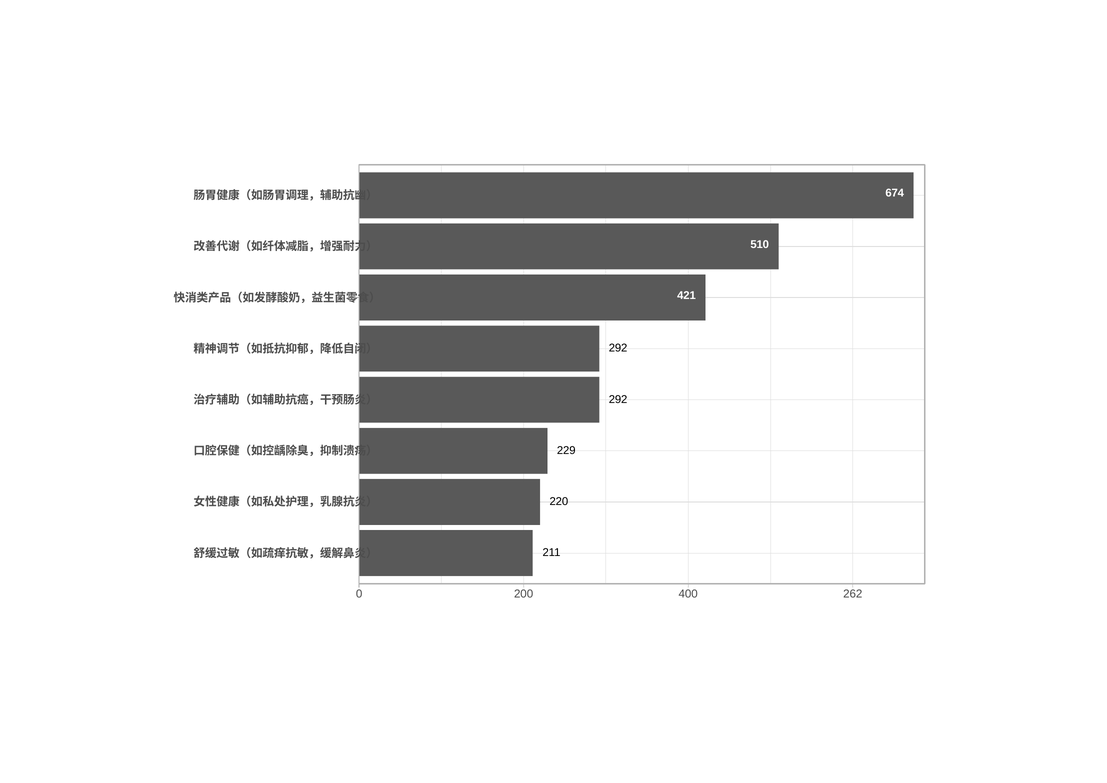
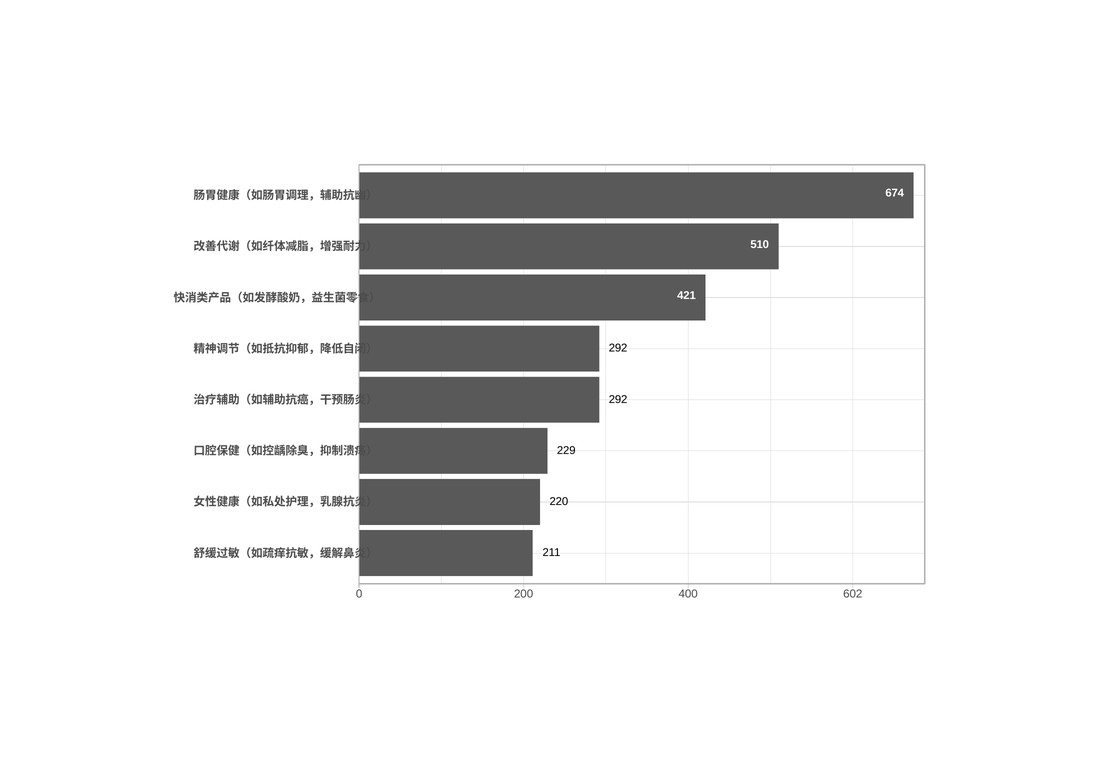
262: 262 -> 602 (853, 594)
